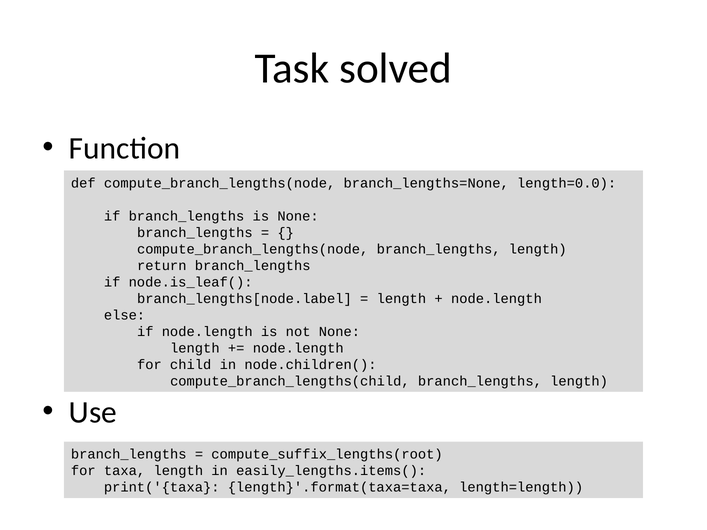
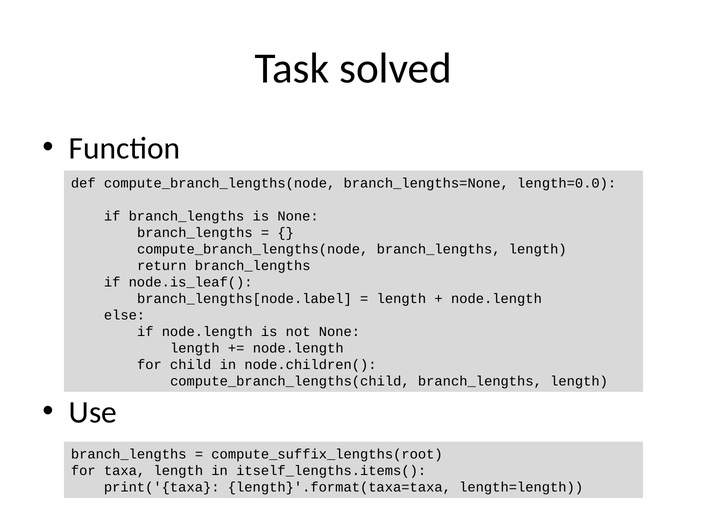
easily_lengths.items(: easily_lengths.items( -> itself_lengths.items( (331, 471)
